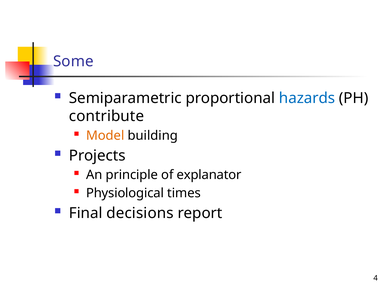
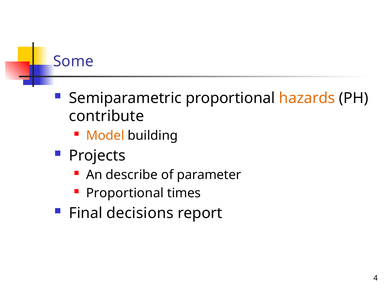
hazards colour: blue -> orange (307, 98)
principle: principle -> describe (132, 175)
explanator: explanator -> parameter (209, 175)
Physiological: Physiological -> Proportional (125, 193)
